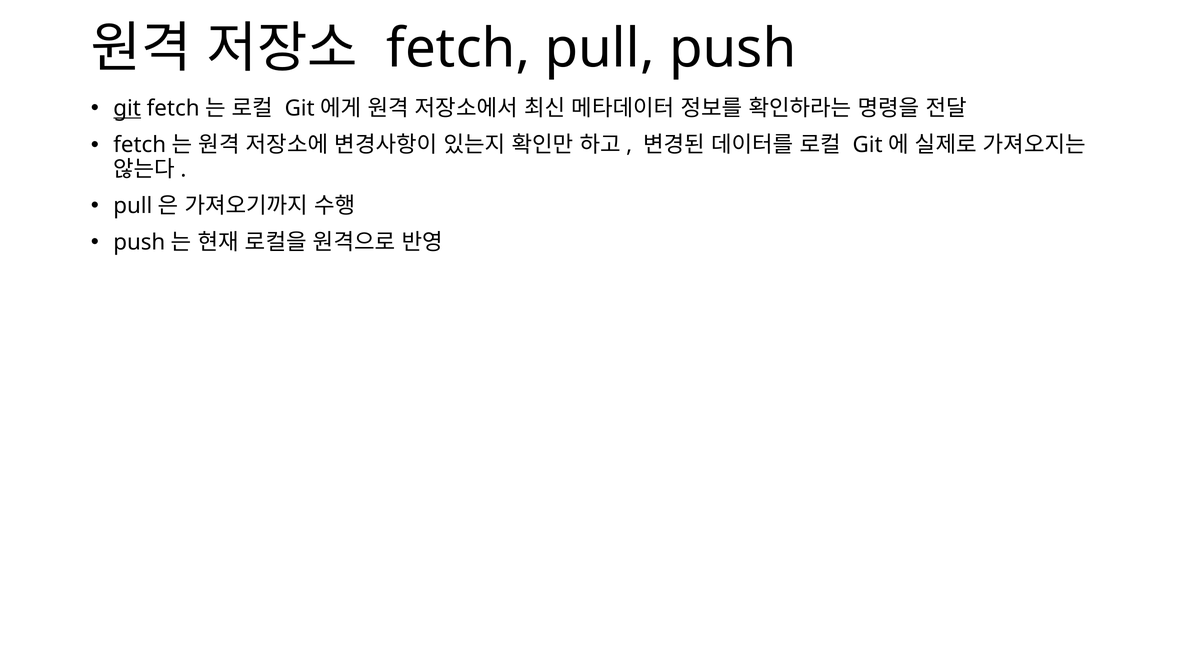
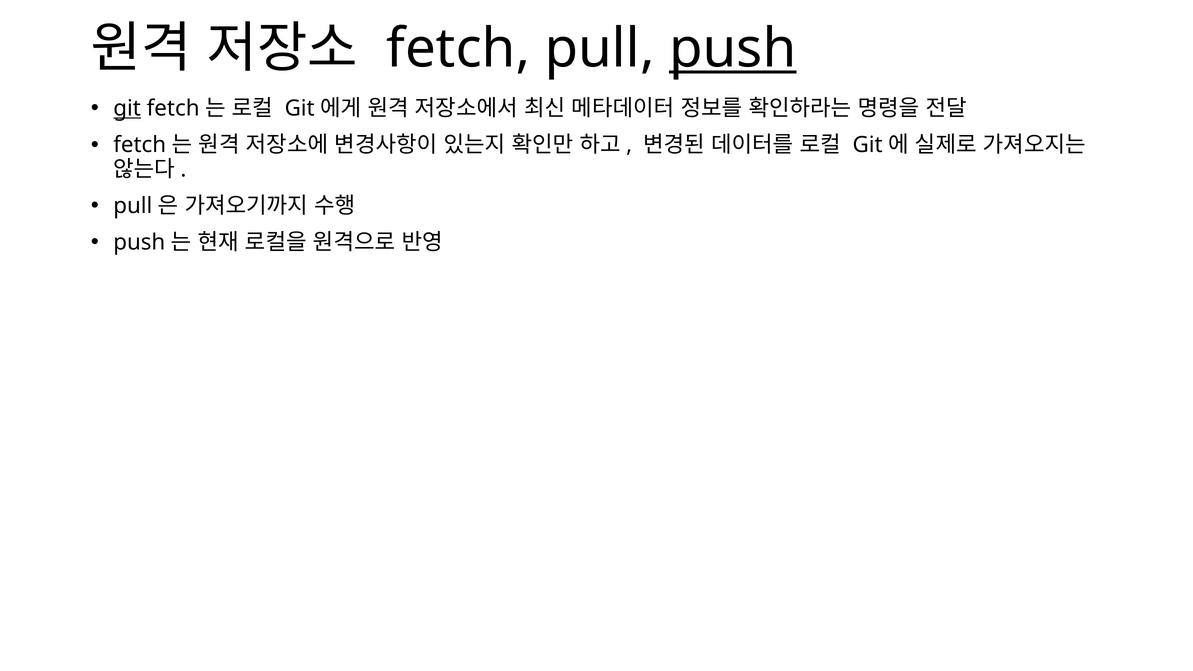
push underline: none -> present (733, 49)
